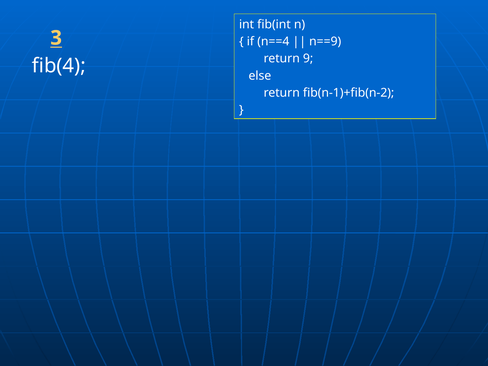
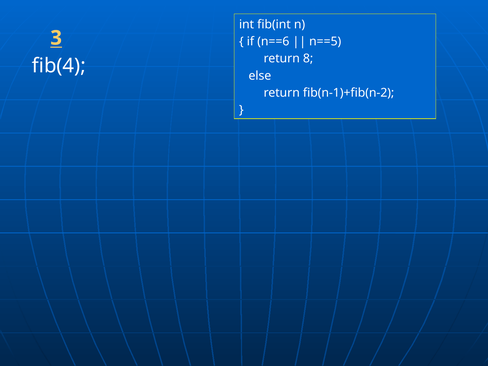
n==4: n==4 -> n==6 (273, 42)
n==9: n==9 -> n==5 (325, 42)
9: 9 -> 8 (308, 59)
